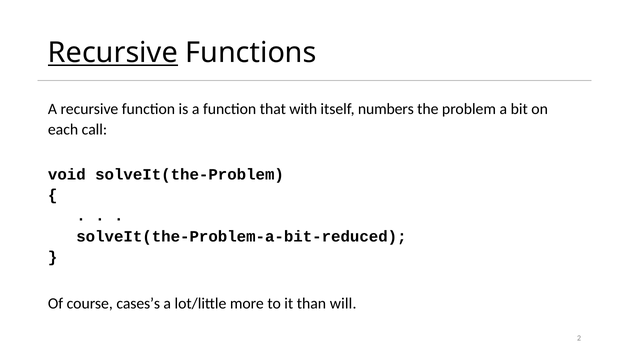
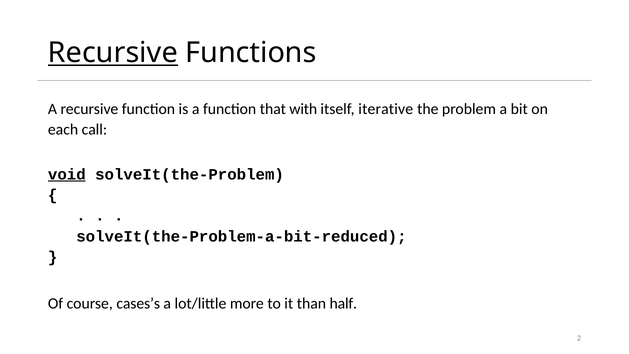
numbers: numbers -> iterative (386, 109)
void underline: none -> present (67, 174)
will: will -> half (343, 304)
